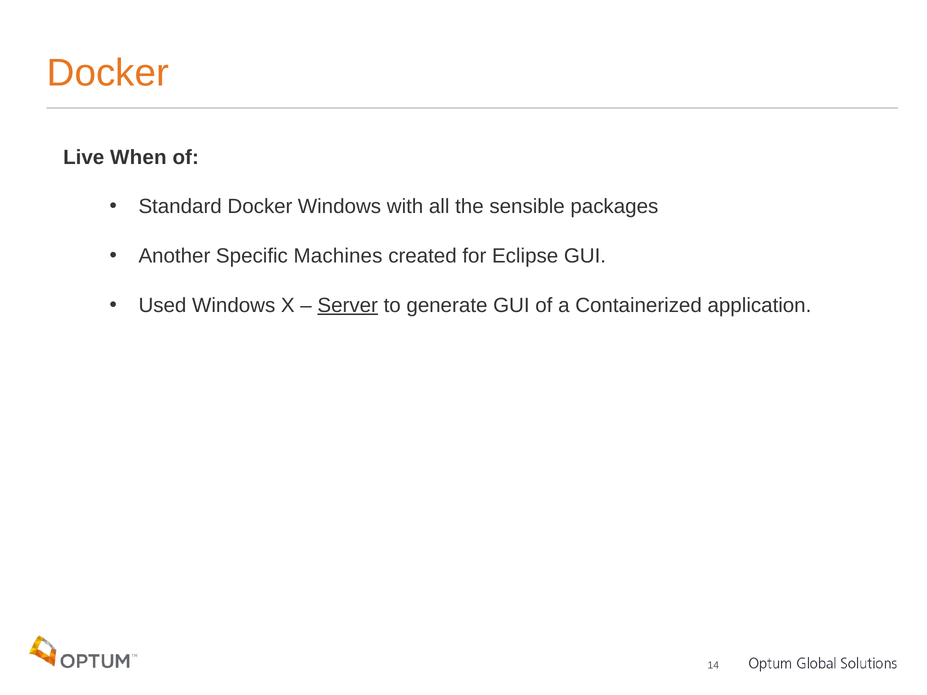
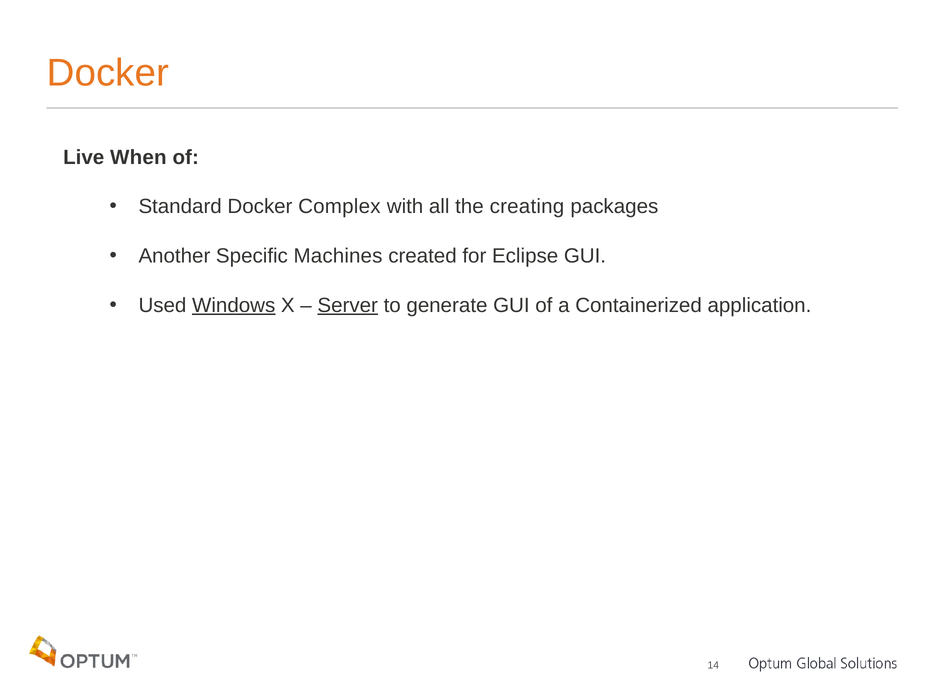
Docker Windows: Windows -> Complex (339, 207)
sensible: sensible -> creating (527, 207)
Windows underline: none -> present (234, 306)
